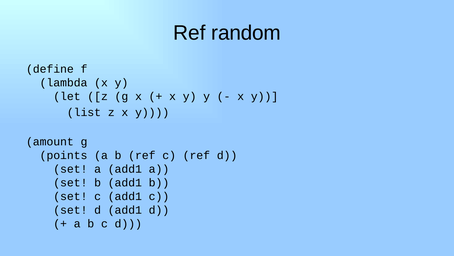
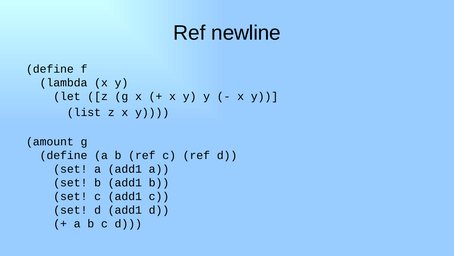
random: random -> newline (246, 33)
points: points -> define (64, 155)
